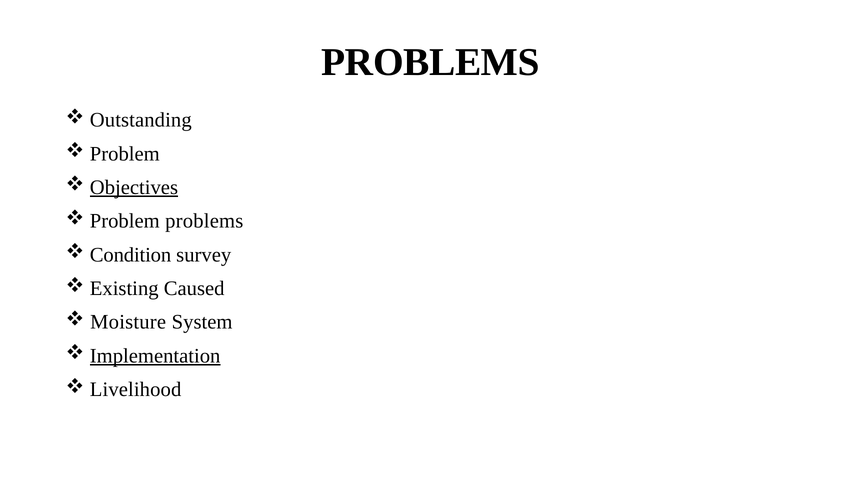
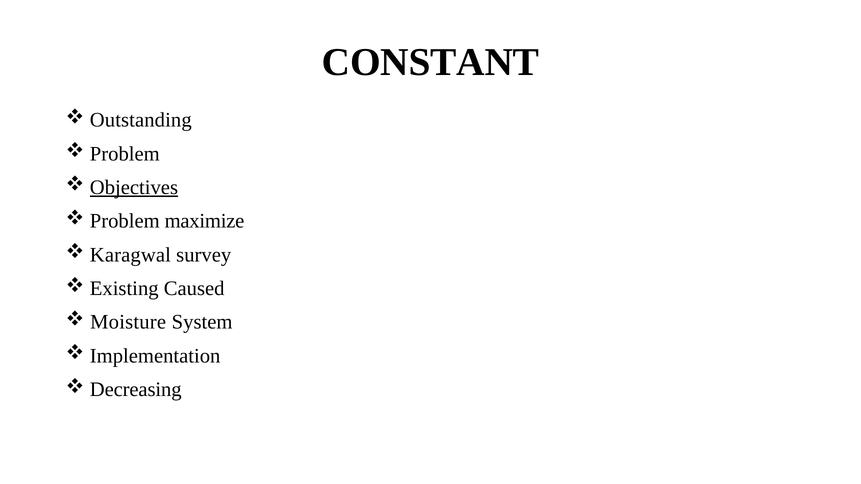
PROBLEMS: PROBLEMS -> CONSTANT (430, 62)
Problem problems: problems -> maximize (204, 221)
Condition: Condition -> Karagwal (130, 255)
Implementation underline: present -> none (155, 356)
Livelihood: Livelihood -> Decreasing (136, 390)
